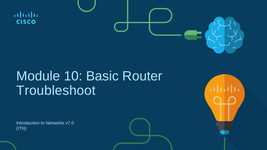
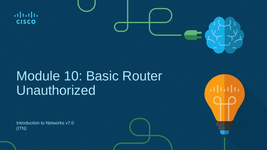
Troubleshoot: Troubleshoot -> Unauthorized (56, 91)
